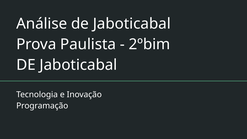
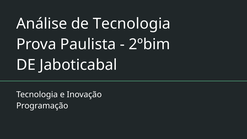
Análise de Jaboticabal: Jaboticabal -> Tecnologia (132, 24)
